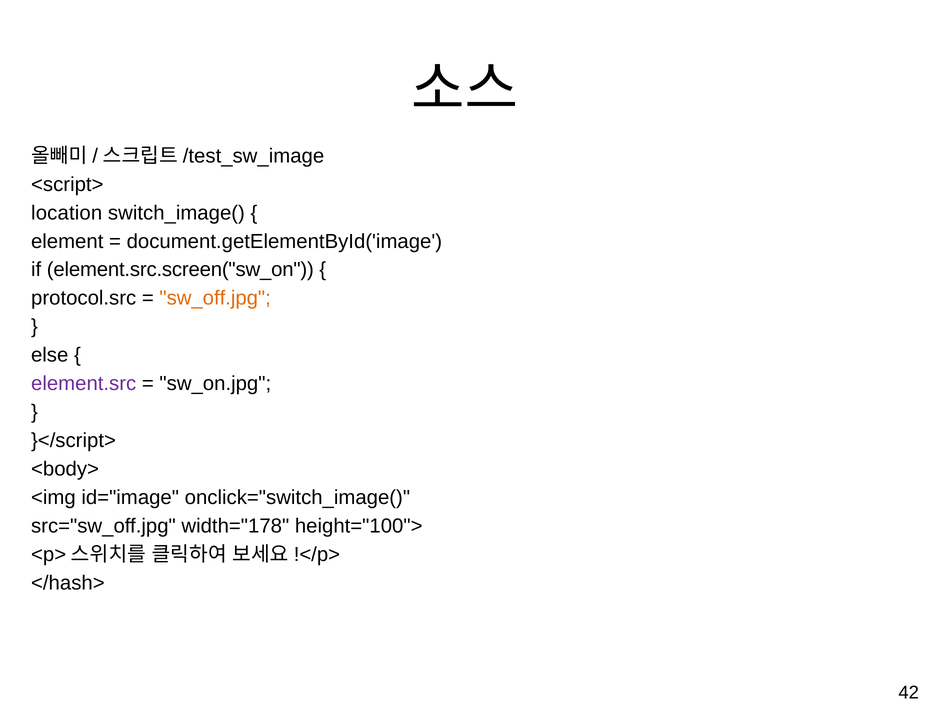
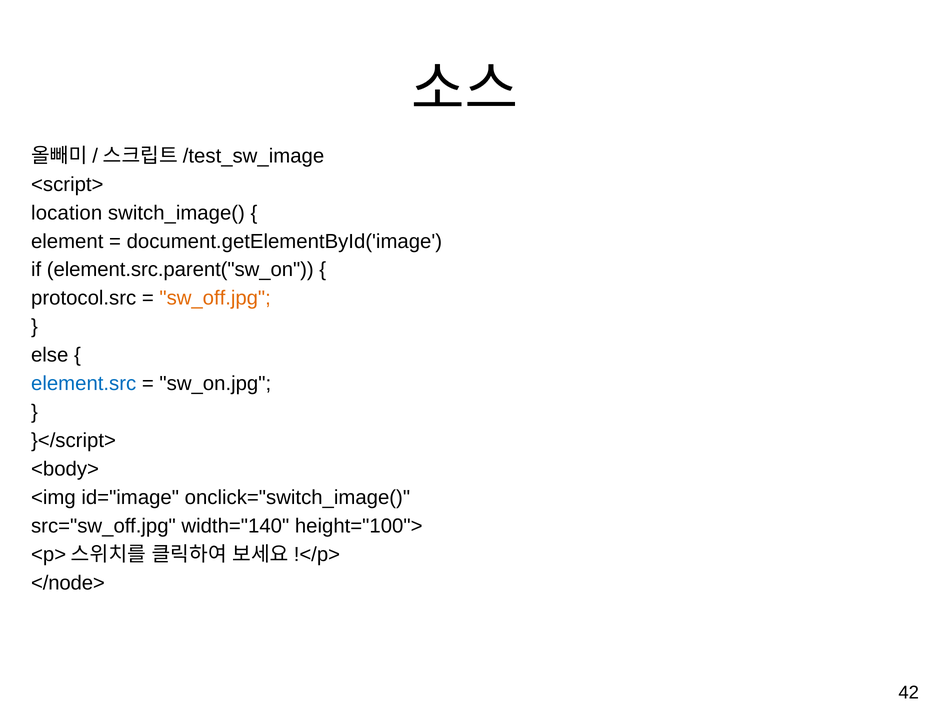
element.src.screen("sw_on: element.src.screen("sw_on -> element.src.parent("sw_on (180, 270)
element.src colour: purple -> blue (84, 384)
width="178: width="178 -> width="140 (235, 526)
</hash>: </hash> -> </node> (68, 583)
